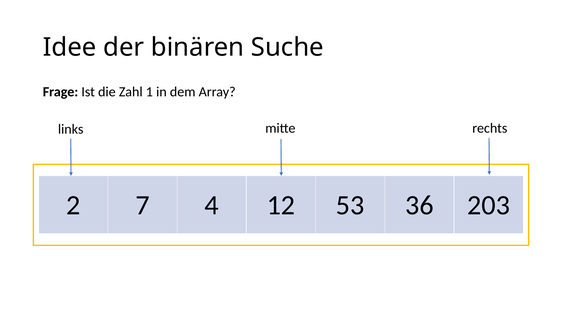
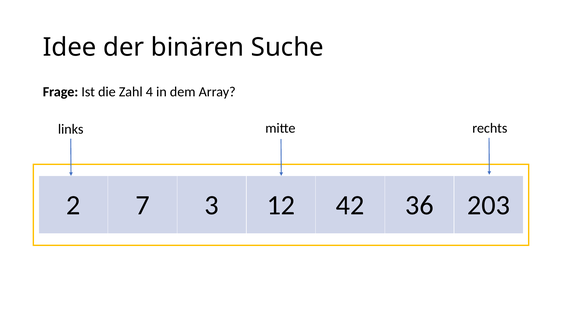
1: 1 -> 4 (149, 92)
4: 4 -> 3 (212, 205)
53: 53 -> 42 (350, 205)
